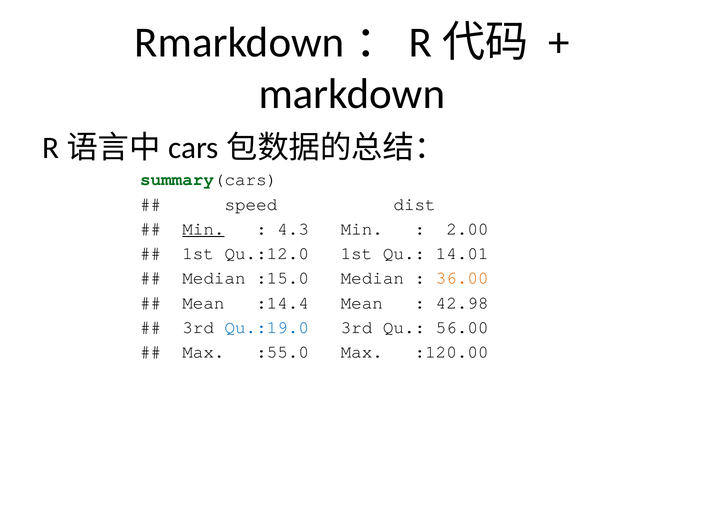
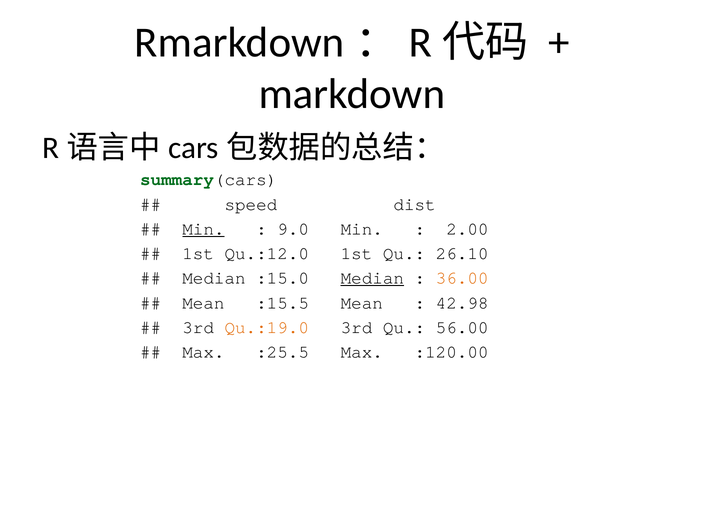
4.3: 4.3 -> 9.0 (293, 229)
14.01: 14.01 -> 26.10 (462, 254)
Median underline: none -> present (372, 278)
:14.4: :14.4 -> :15.5 (283, 303)
Qu.:19.0 colour: blue -> orange (267, 327)
:55.0: :55.0 -> :25.5 (283, 352)
